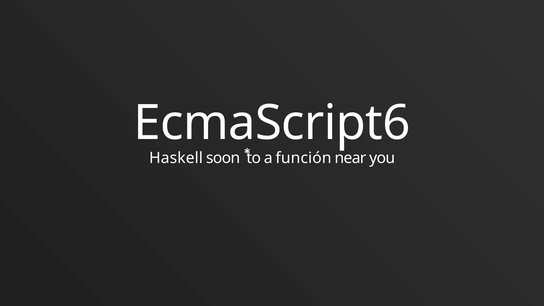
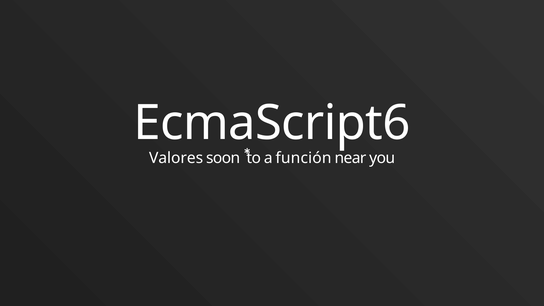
Haskell: Haskell -> Valores (176, 158)
